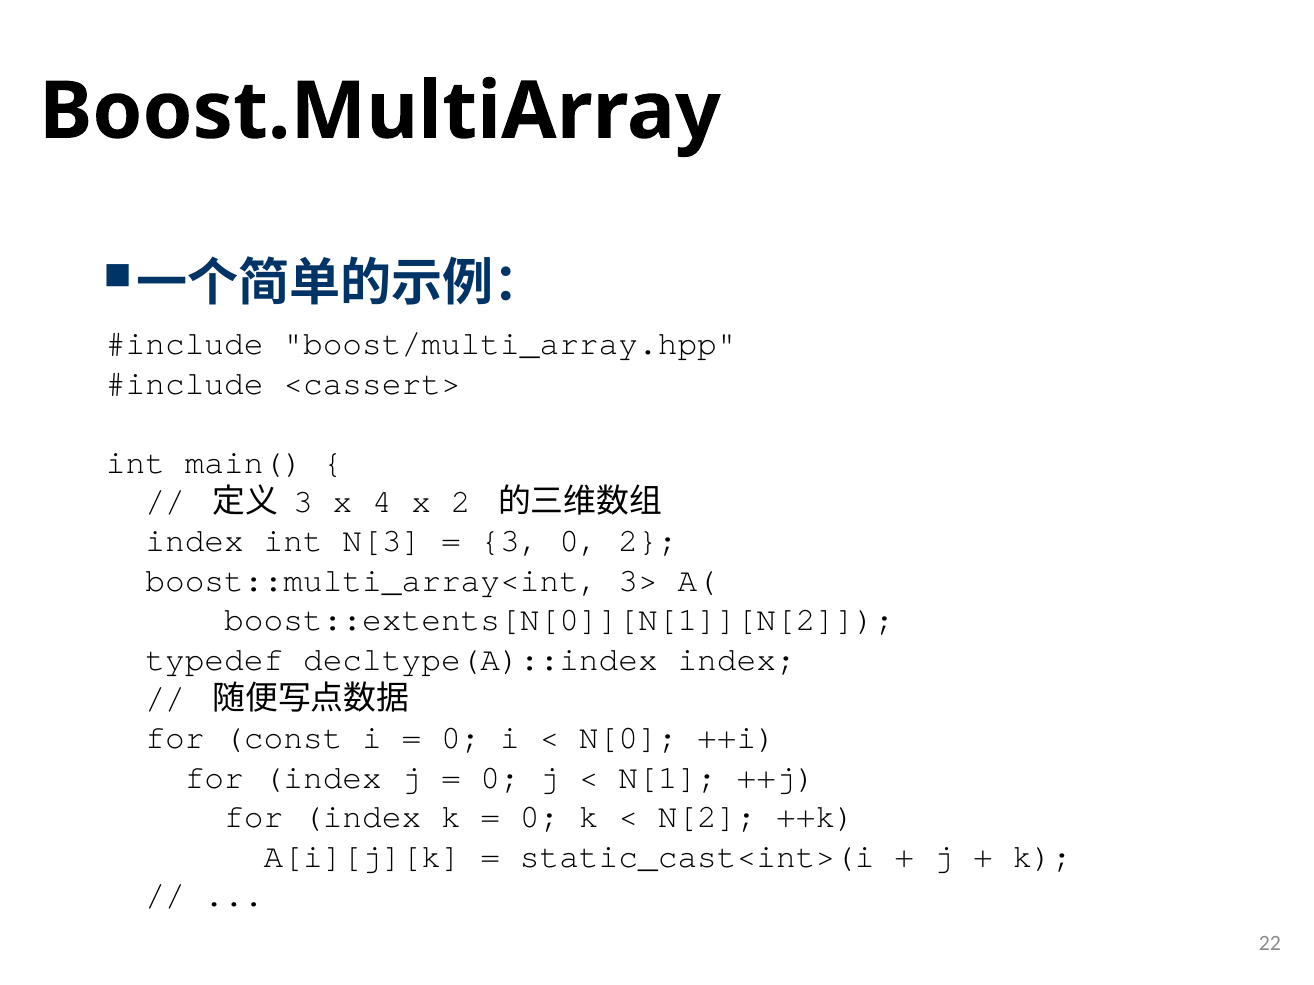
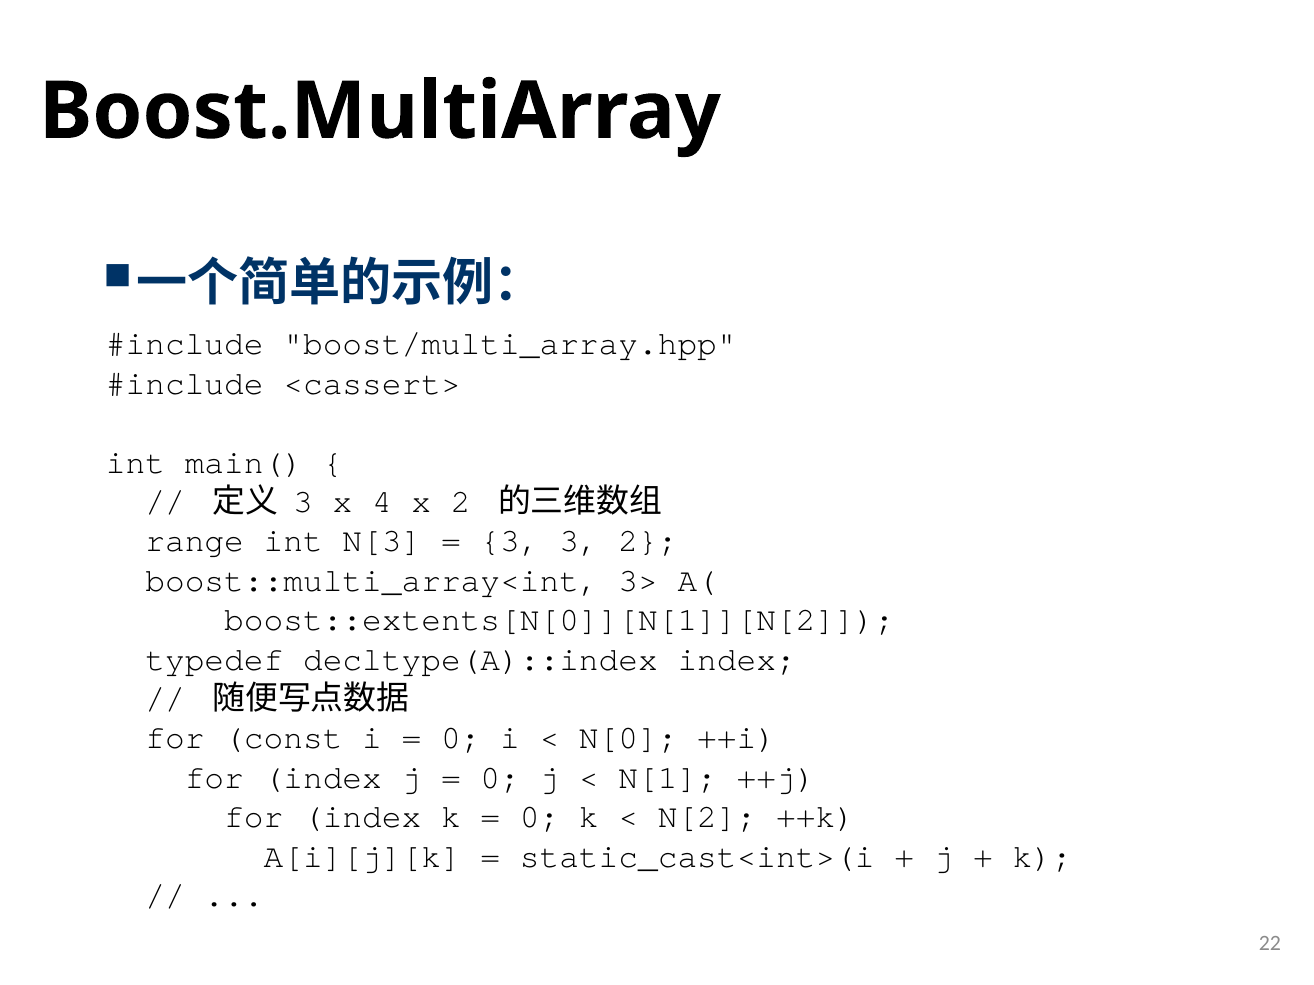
index: index -> range (195, 541)
3 0: 0 -> 3 (579, 541)
